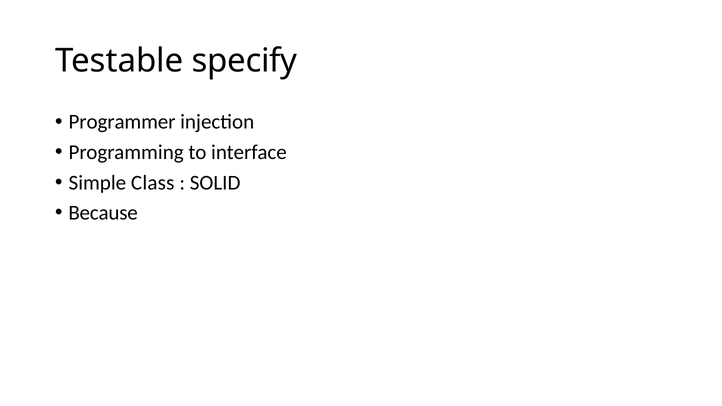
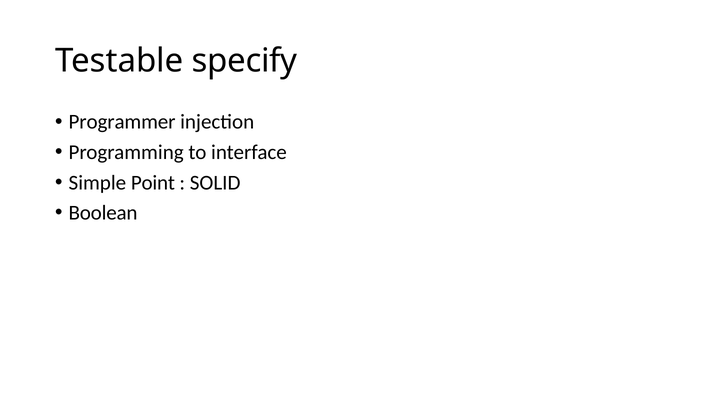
Class: Class -> Point (153, 183)
Because: Because -> Boolean (103, 213)
